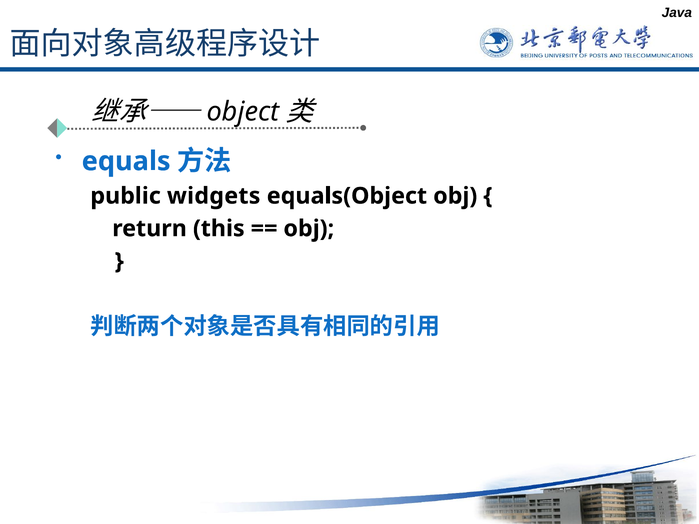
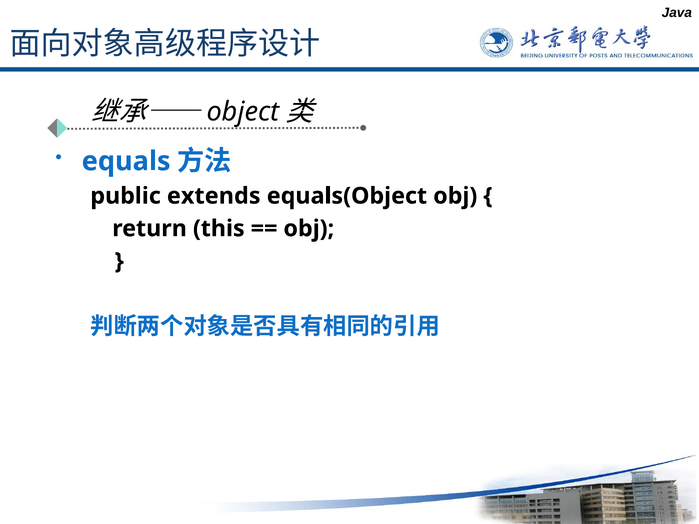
widgets: widgets -> extends (214, 196)
